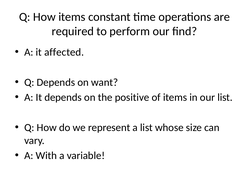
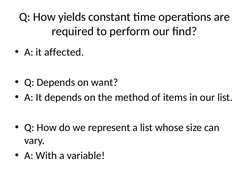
How items: items -> yields (72, 17)
positive: positive -> method (132, 97)
